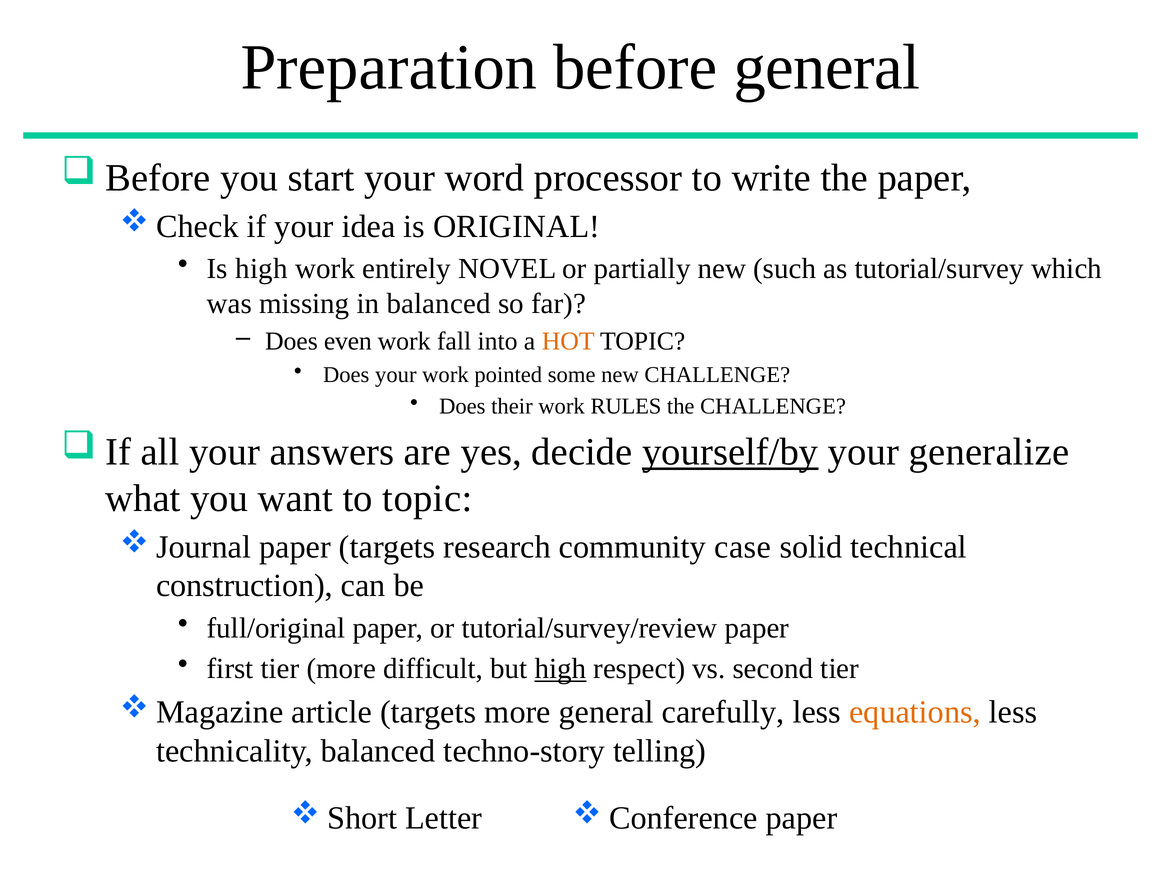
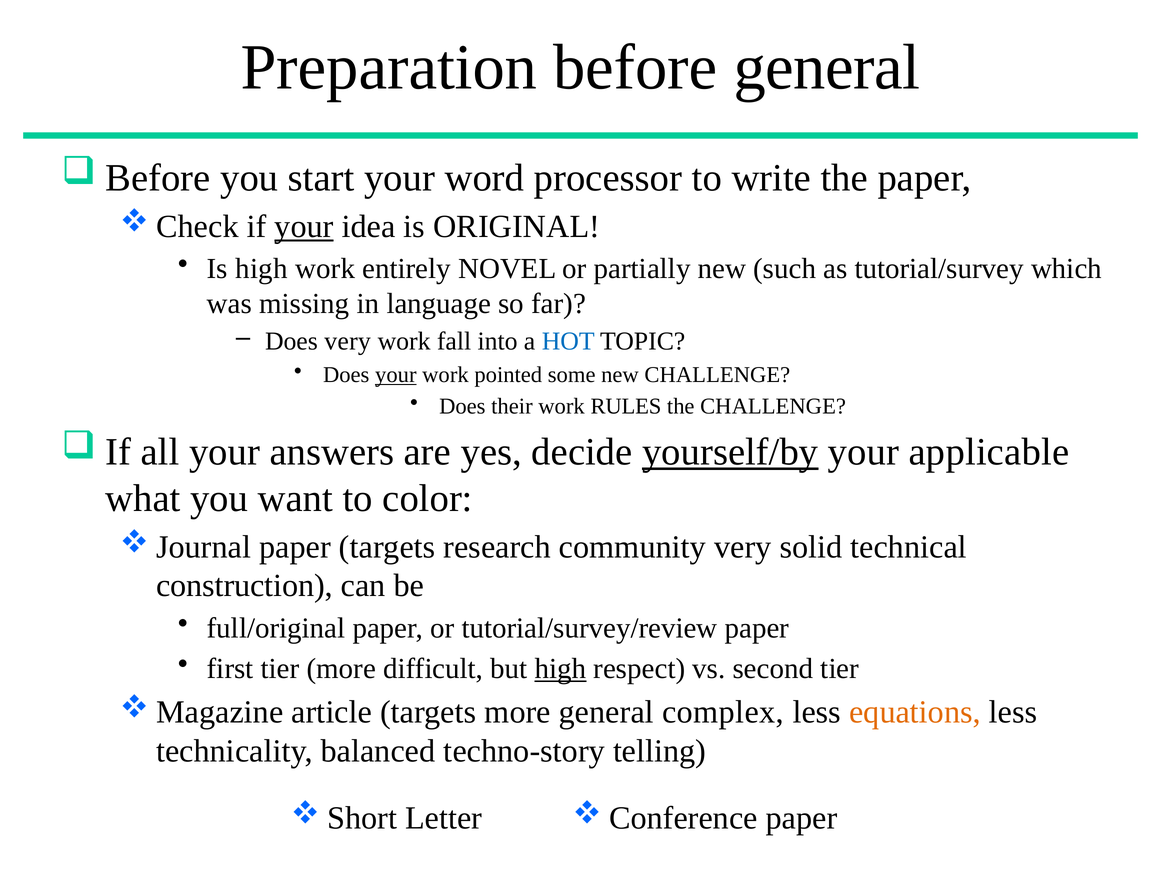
your underline: none -> present (304, 226)
in balanced: balanced -> language (439, 304)
Does even: even -> very (348, 341)
HOT colour: orange -> blue (568, 341)
your underline: none -> present (396, 375)
generalize: generalize -> applicable (989, 452)
to topic: topic -> color (428, 498)
community case: case -> very (743, 547)
carefully: carefully -> complex (723, 712)
